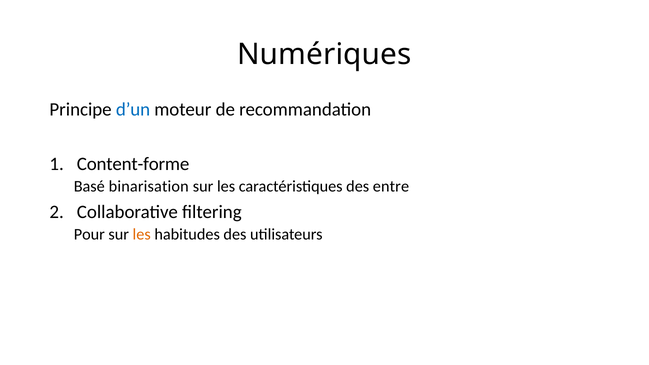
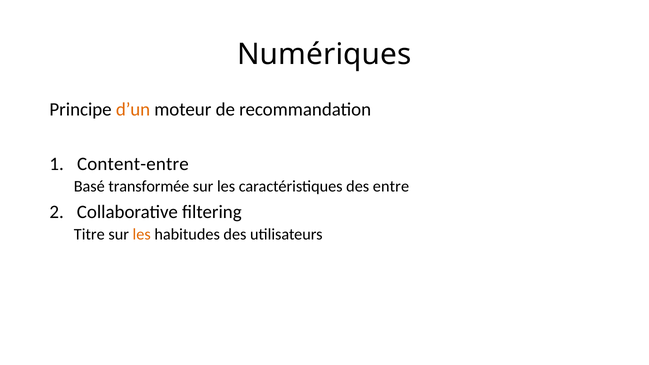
d’un colour: blue -> orange (133, 110)
Content-forme: Content-forme -> Content-entre (133, 164)
binarisation: binarisation -> transformée (149, 186)
Pour: Pour -> Titre (89, 234)
